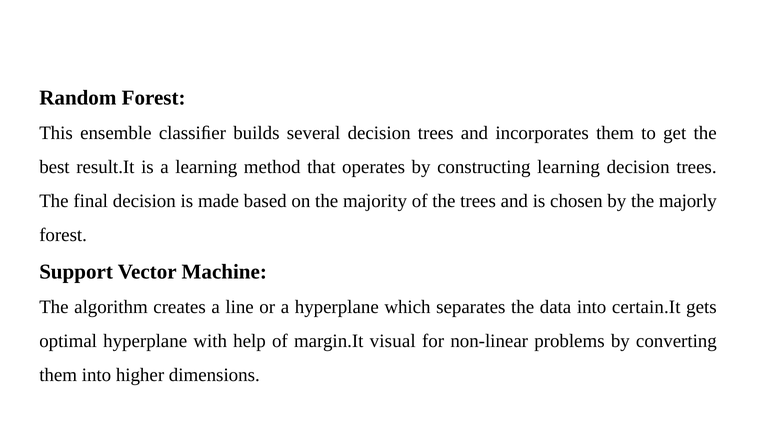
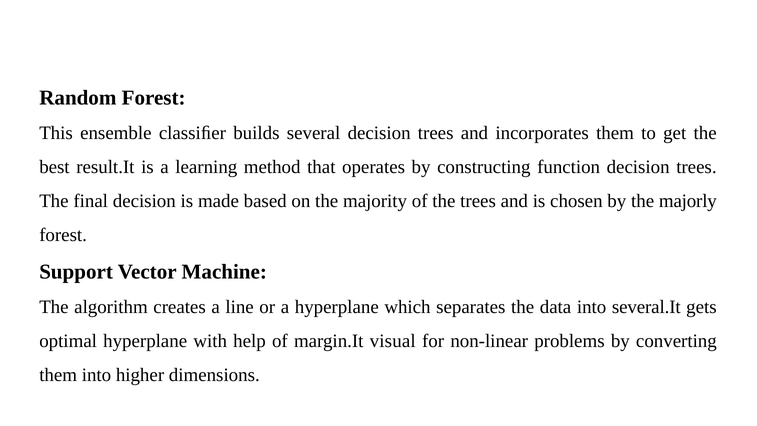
constructing learning: learning -> function (569, 167)
certain.It: certain.It -> several.It (646, 307)
